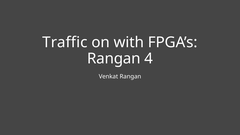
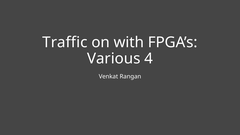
Rangan: Rangan -> Various (114, 58)
